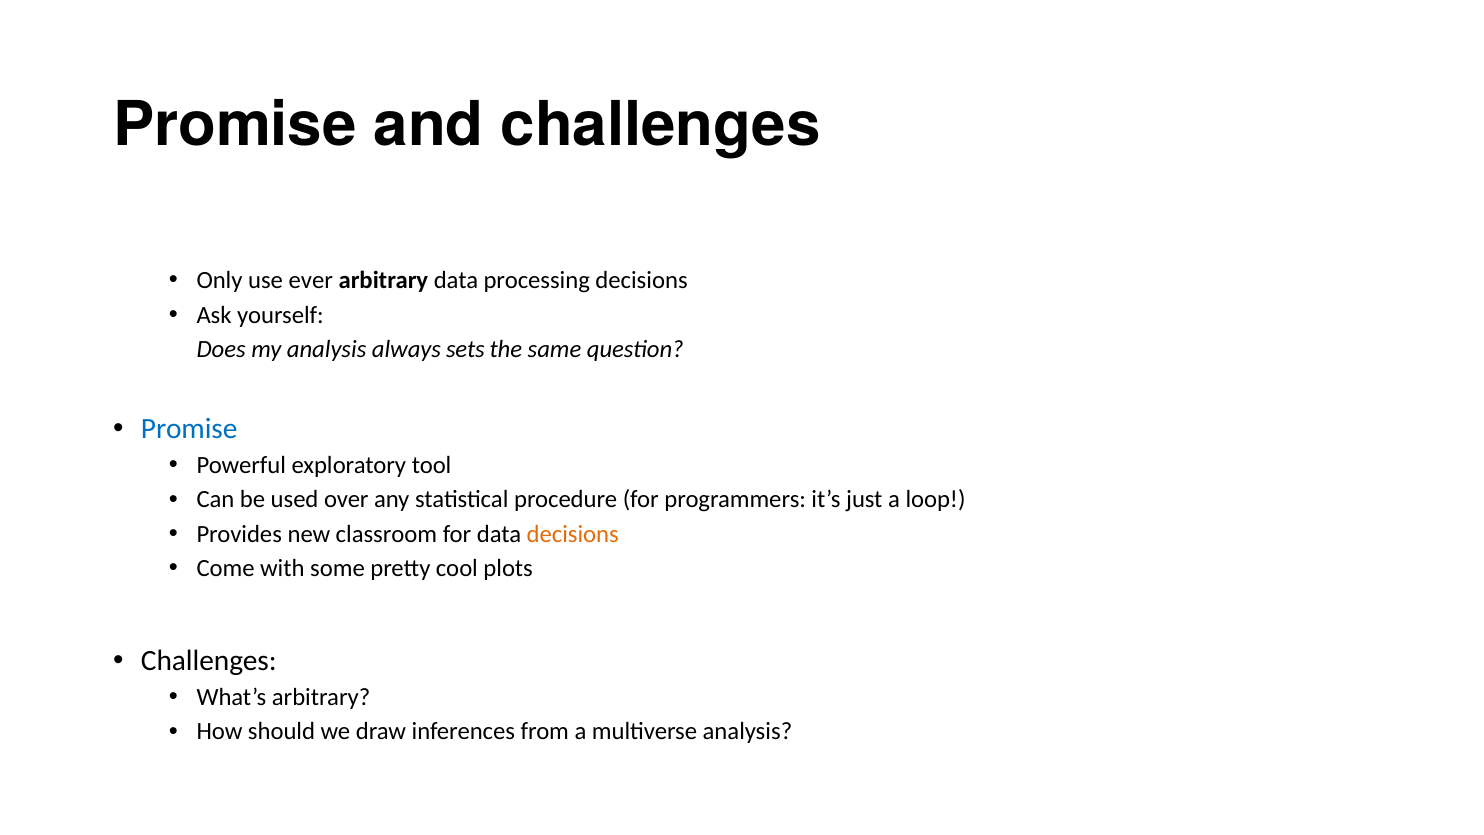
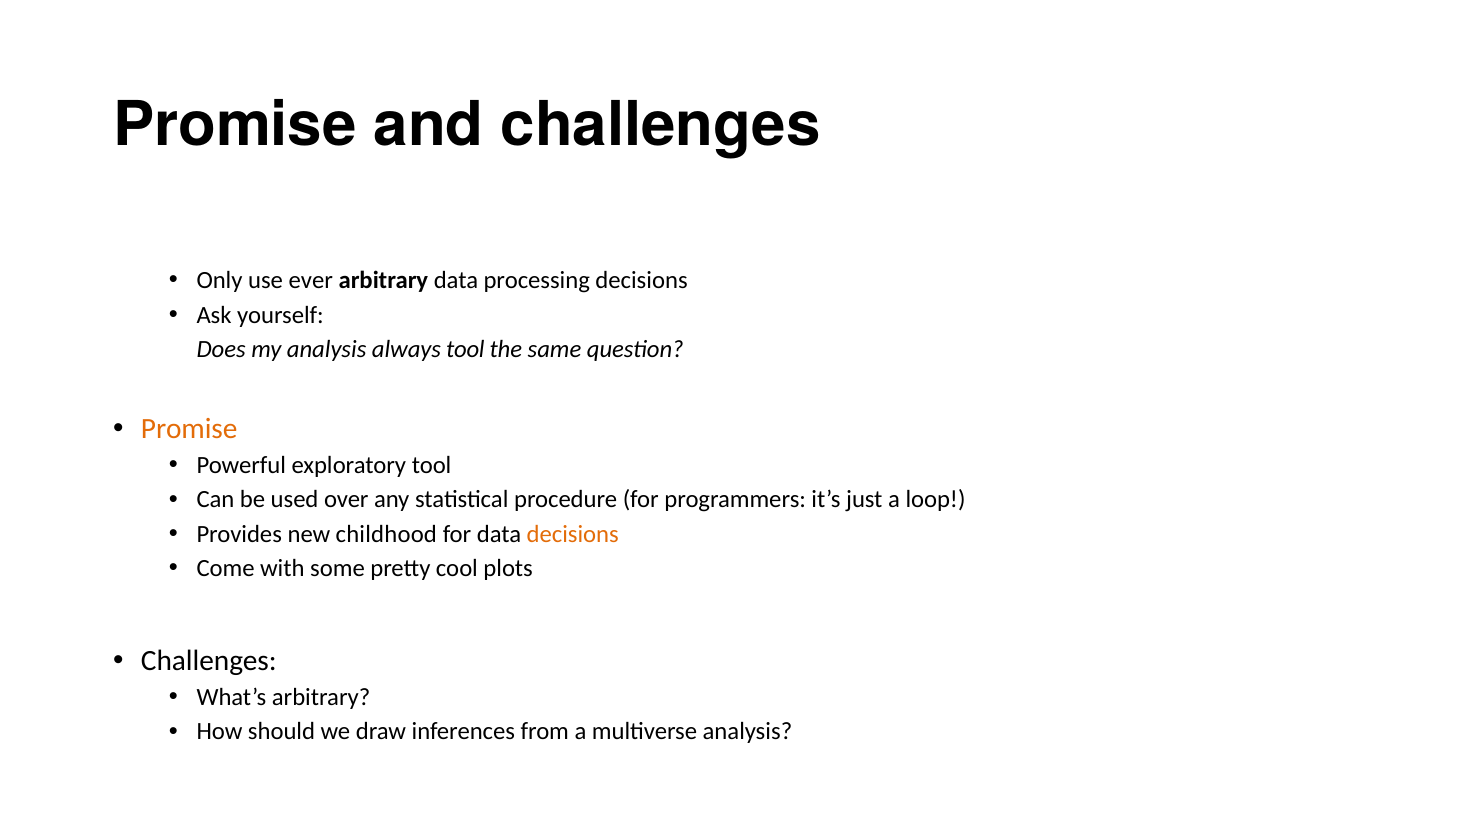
always sets: sets -> tool (465, 349)
Promise colour: blue -> orange (189, 428)
classroom: classroom -> childhood (386, 534)
